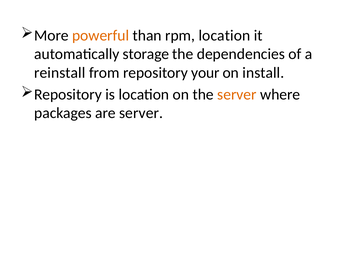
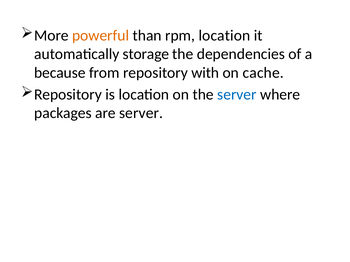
reinstall: reinstall -> because (60, 73)
your: your -> with (205, 73)
install: install -> cache (263, 73)
server colour: orange -> blue (237, 95)
